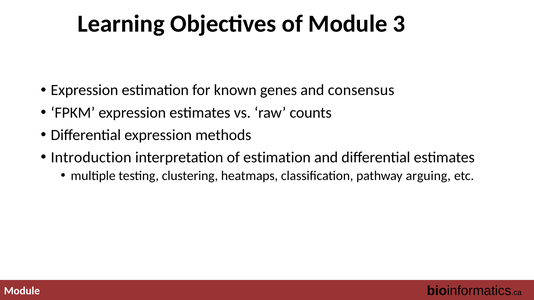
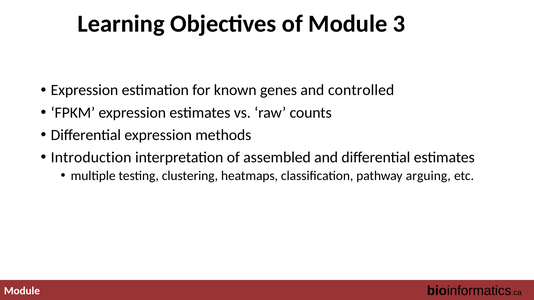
consensus: consensus -> controlled (361, 90)
of estimation: estimation -> assembled (277, 157)
